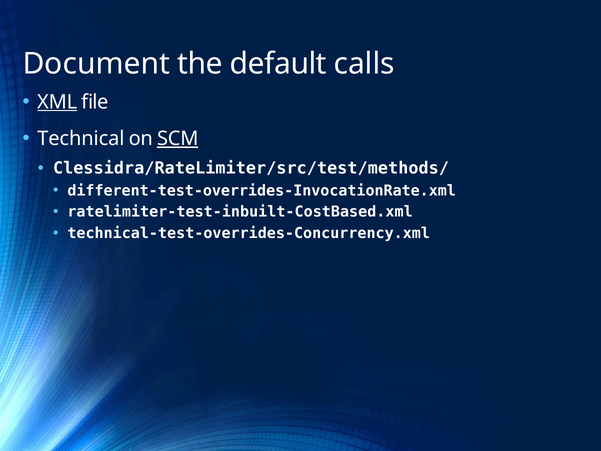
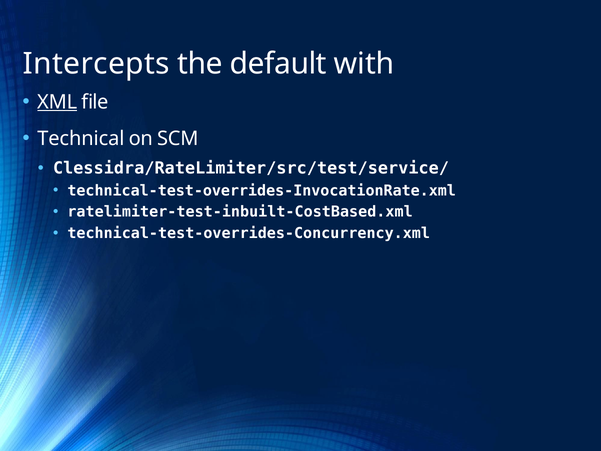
Document: Document -> Intercepts (96, 64)
calls: calls -> with (364, 64)
SCM underline: present -> none (178, 138)
Clessidra/RateLimiter/src/test/methods/: Clessidra/RateLimiter/src/test/methods/ -> Clessidra/RateLimiter/src/test/service/ (251, 168)
different-test-overrides-InvocationRate.xml: different-test-overrides-InvocationRate.xml -> technical-test-overrides-InvocationRate.xml (262, 190)
